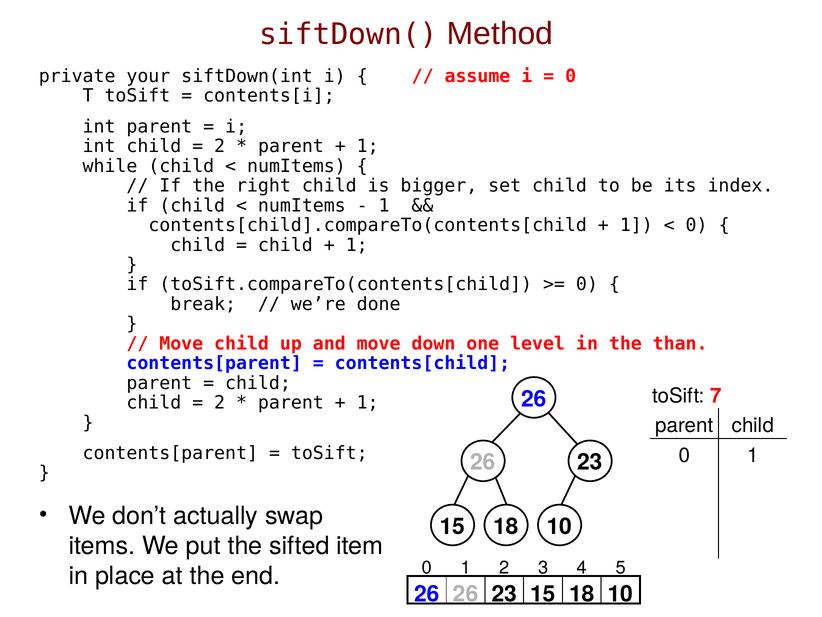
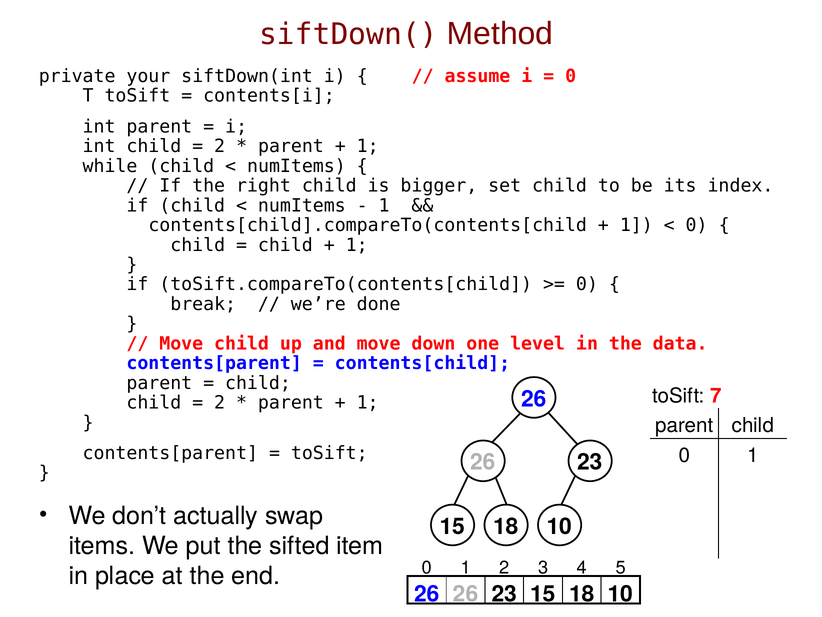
than: than -> data (680, 343)
